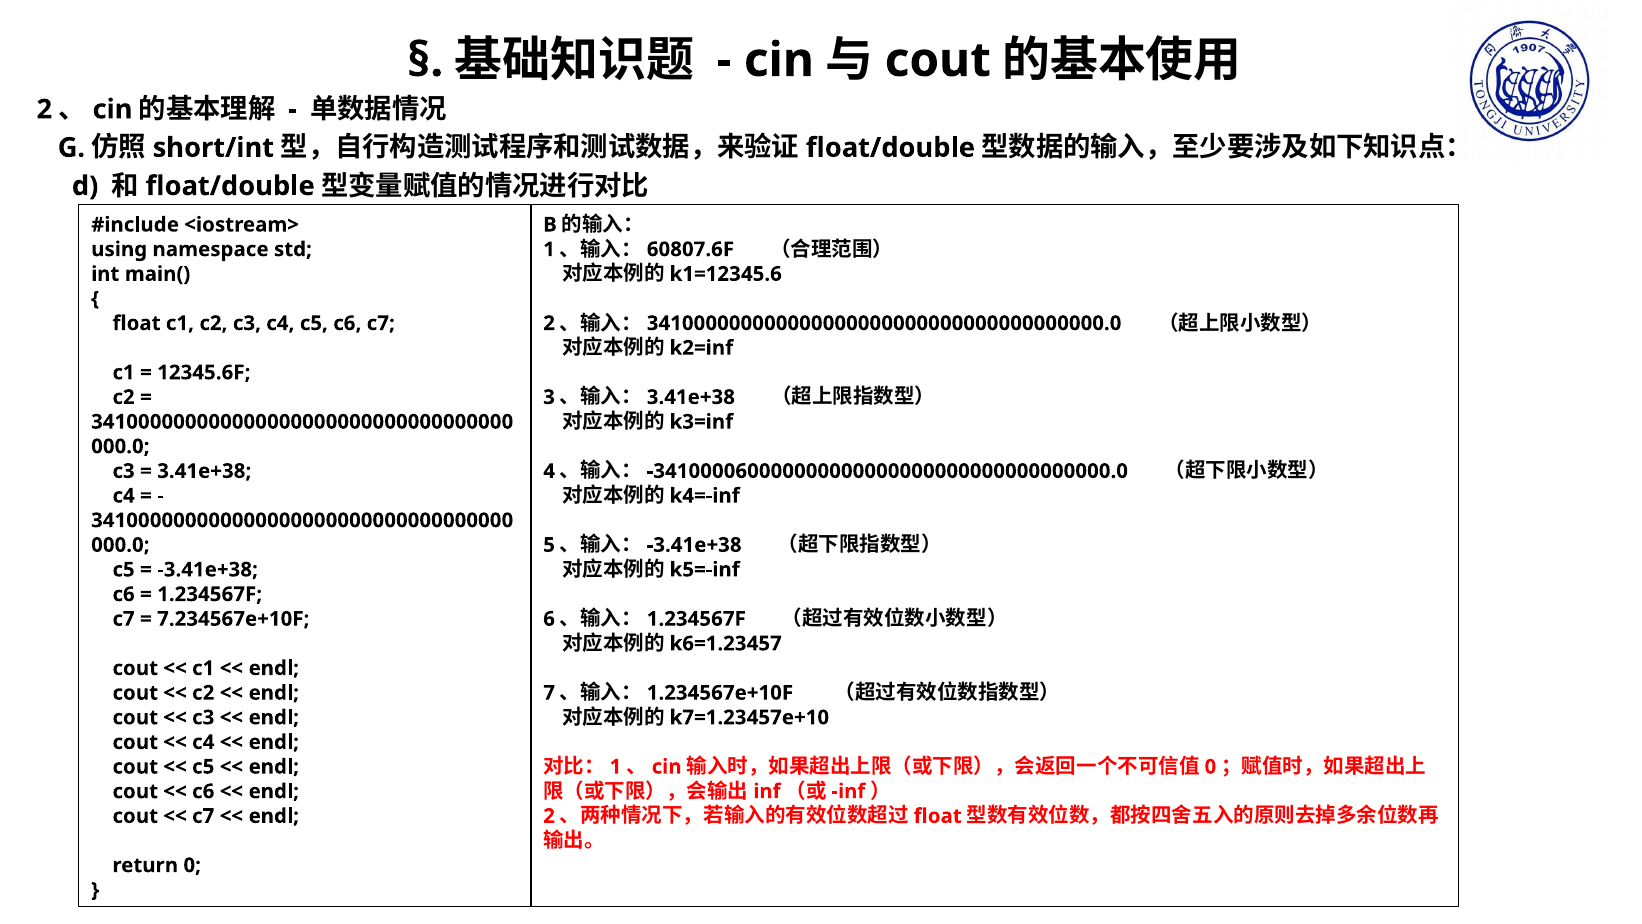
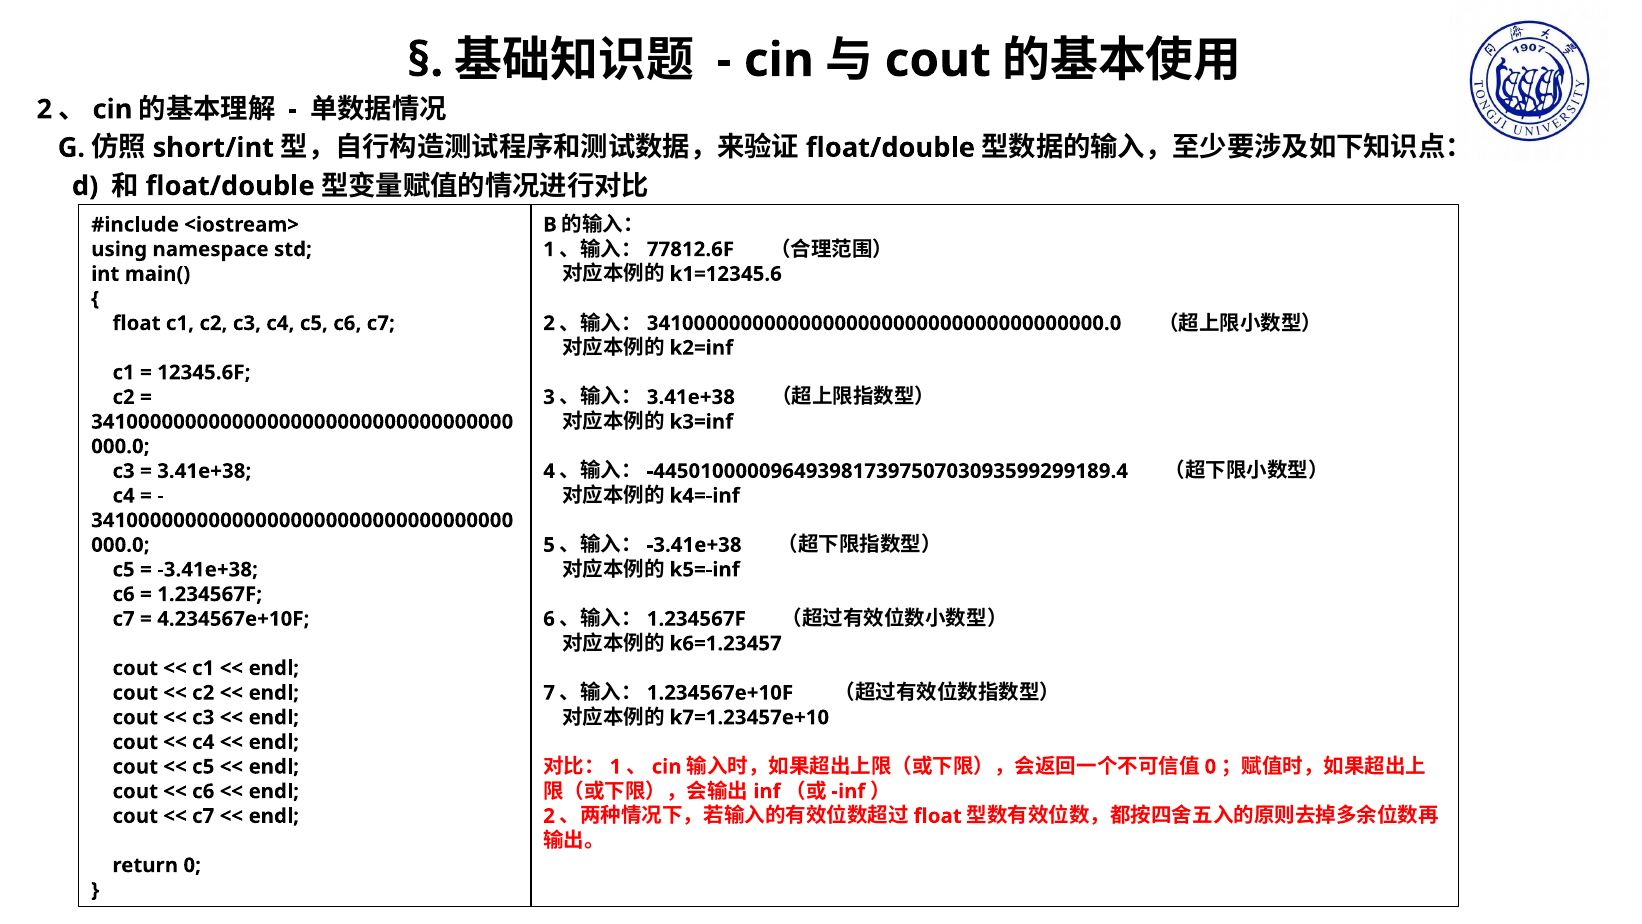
60807.6F: 60807.6F -> 77812.6F (690, 249)
-341000060000000000000000000000000000000.0: -341000060000000000000000000000000000000.0 -> -445010000096493981739750703093599299189.4 (887, 471)
7.234567e+10F: 7.234567e+10F -> 4.234567e+10F (233, 619)
